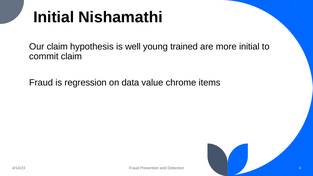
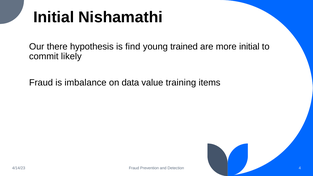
Our claim: claim -> there (57, 47)
well: well -> find (133, 47)
commit claim: claim -> likely (71, 56)
regression: regression -> imbalance (86, 83)
chrome: chrome -> training (181, 83)
